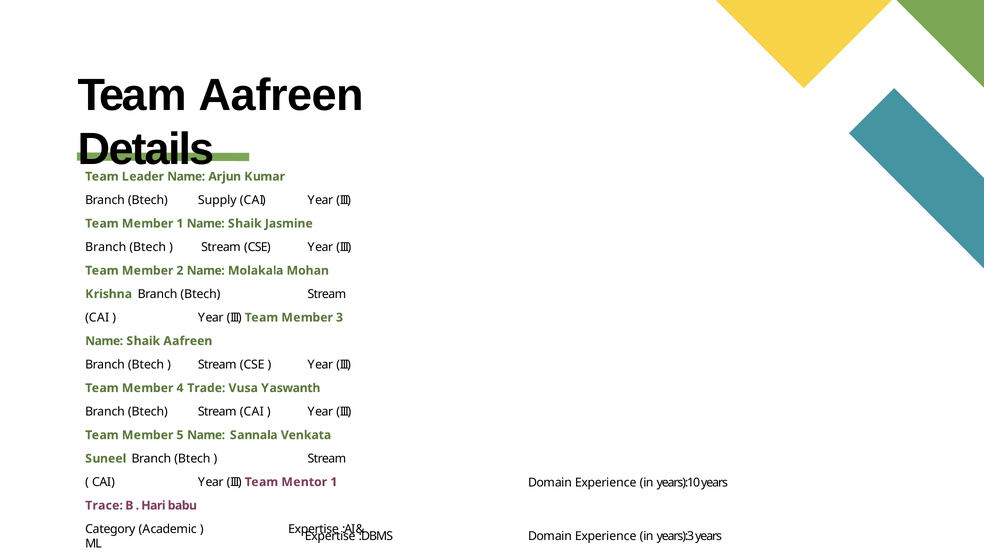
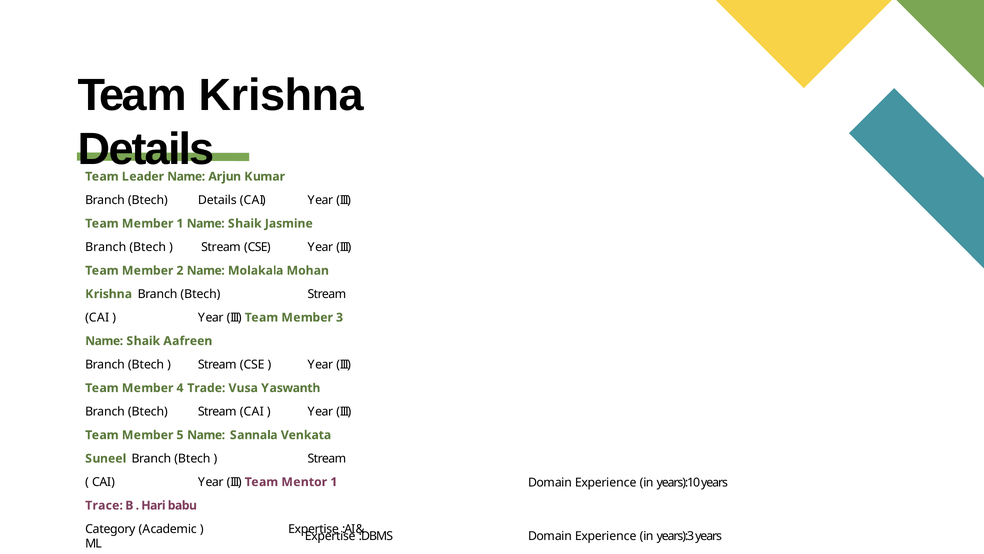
Team Aafreen: Aafreen -> Krishna (281, 95)
Btech Supply: Supply -> Details (217, 200)
